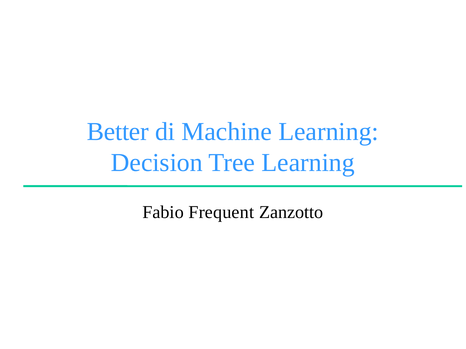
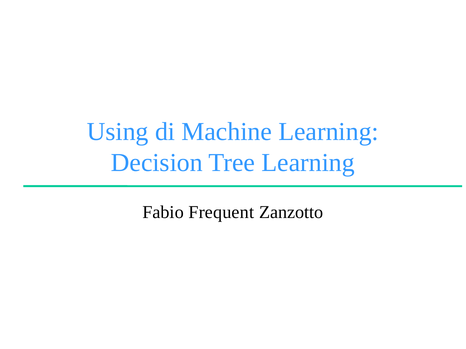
Better: Better -> Using (118, 132)
